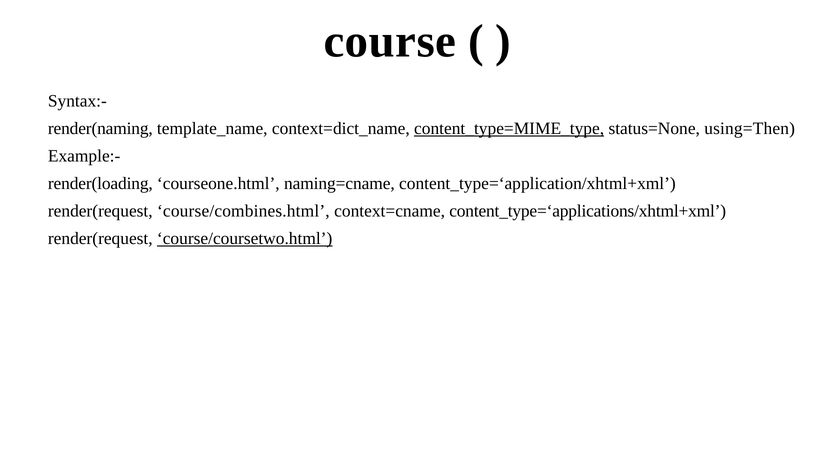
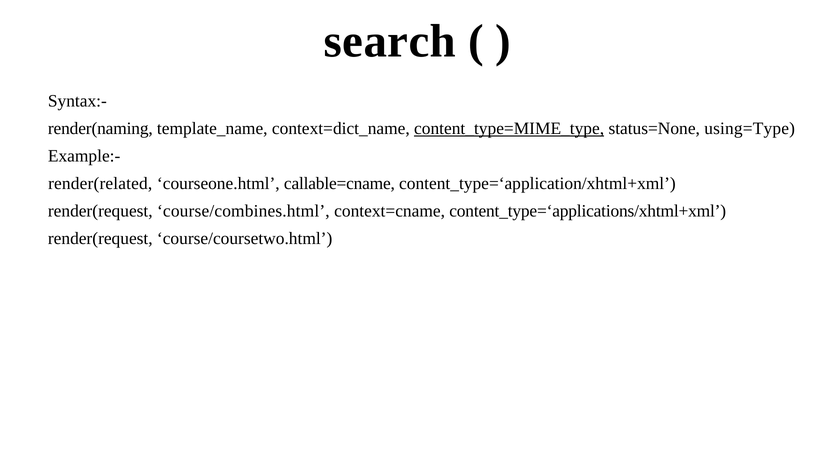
course: course -> search (390, 41)
using=Then: using=Then -> using=Type (750, 129)
render(loading: render(loading -> render(related (100, 183)
naming=cname: naming=cname -> callable=cname (339, 183)
course/coursetwo.html underline: present -> none (245, 238)
